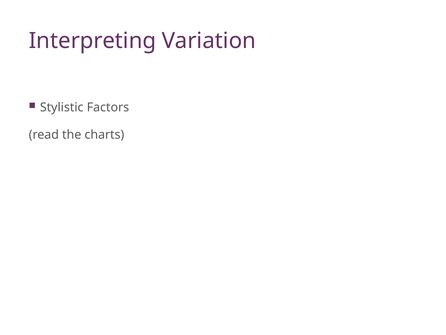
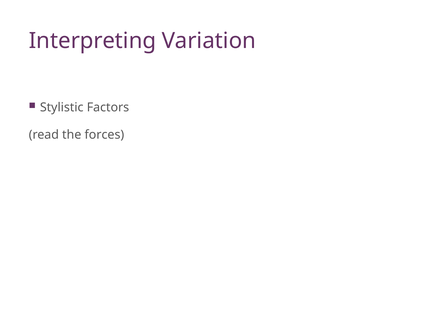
charts: charts -> forces (104, 134)
